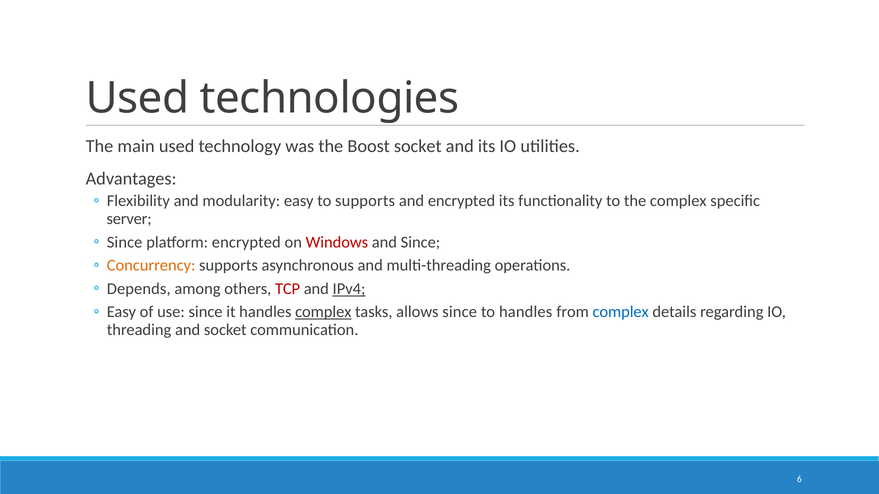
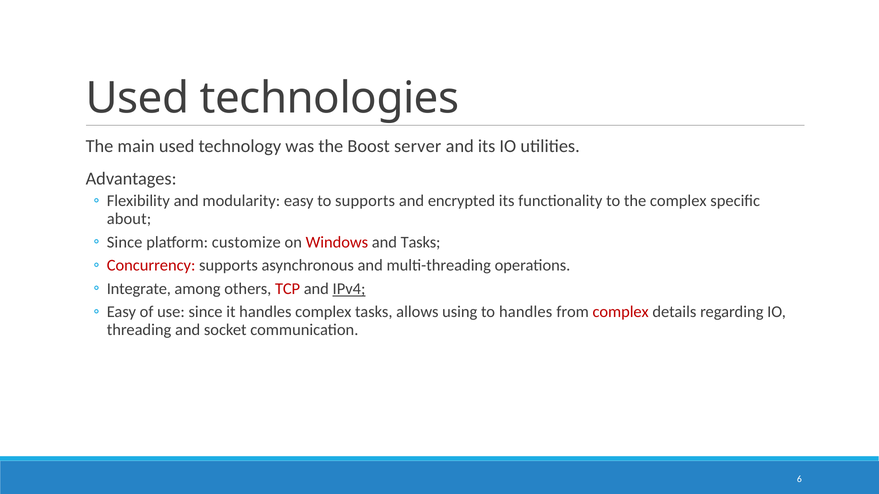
Boost socket: socket -> server (418, 146)
server: server -> about (129, 219)
platform encrypted: encrypted -> customize (246, 242)
and Since: Since -> Tasks (421, 242)
Concurrency colour: orange -> red (151, 266)
Depends: Depends -> Integrate (139, 289)
complex underline: present -> none (323, 312)
allows since: since -> using (460, 312)
complex colour: blue -> red (621, 312)
